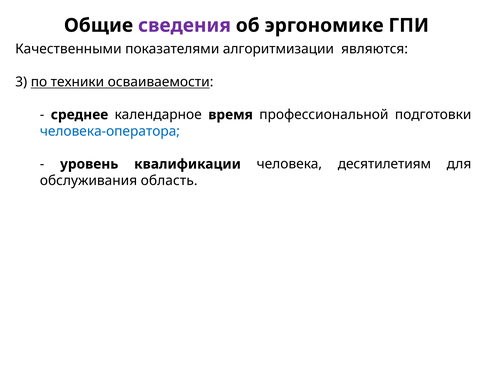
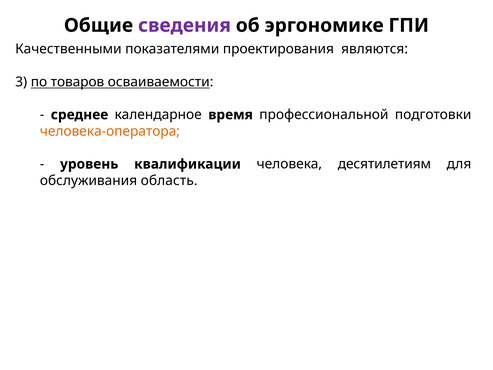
алгоритмизации: алгоритмизации -> проектирования (278, 49)
техники: техники -> товаров (77, 82)
человека-оператора colour: blue -> orange (110, 131)
